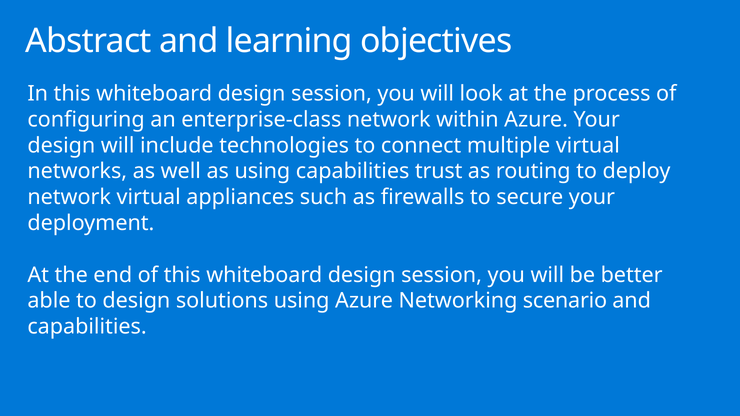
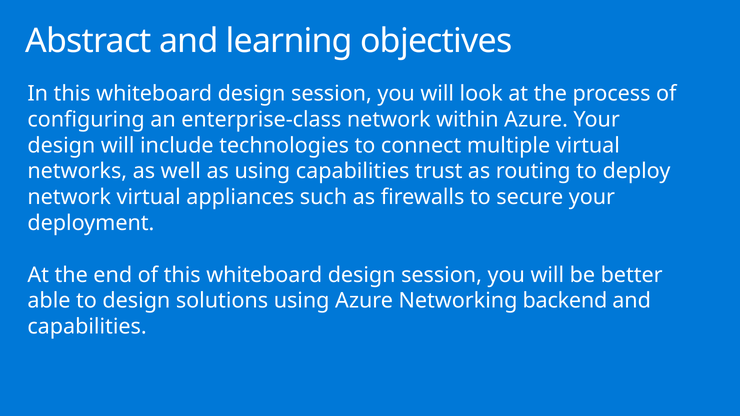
scenario: scenario -> backend (565, 301)
